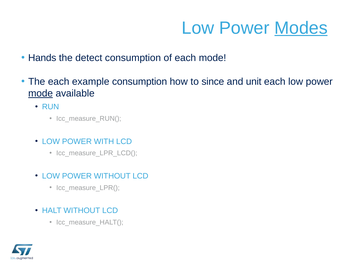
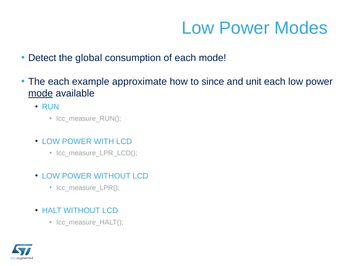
Modes underline: present -> none (301, 28)
Hands: Hands -> Detect (42, 58)
detect: detect -> global (89, 58)
example consumption: consumption -> approximate (140, 82)
